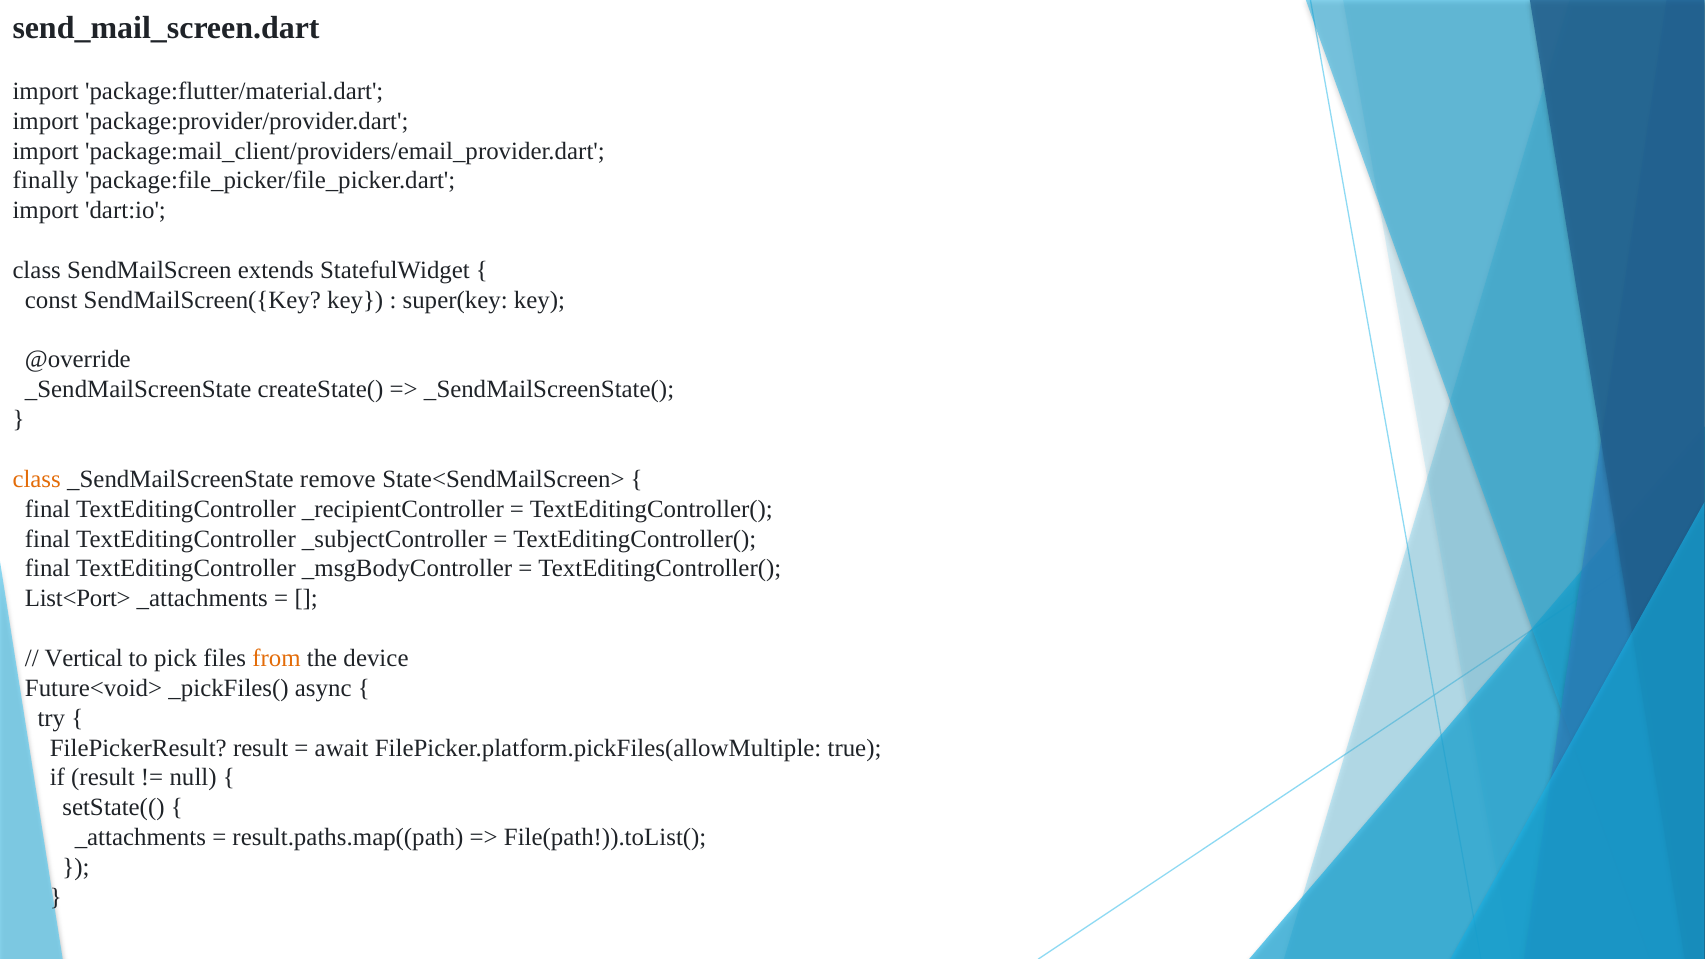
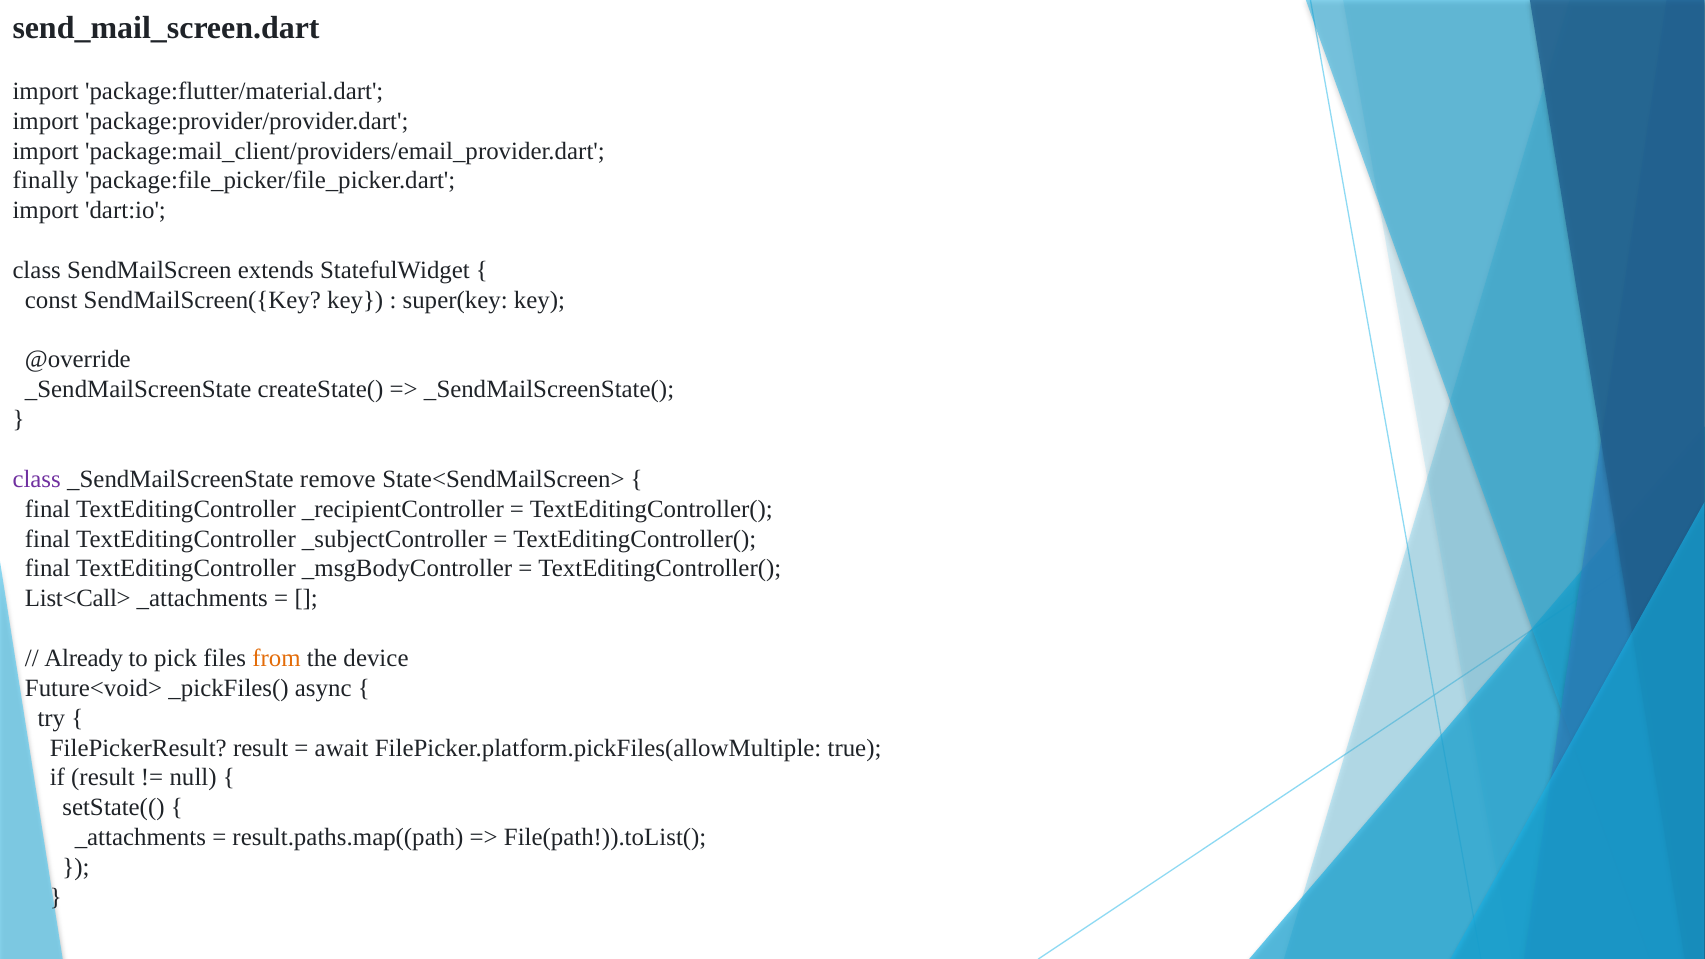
class colour: orange -> purple (37, 479)
List<Port>: List<Port> -> List<Call> (78, 599)
Vertical: Vertical -> Already (84, 658)
